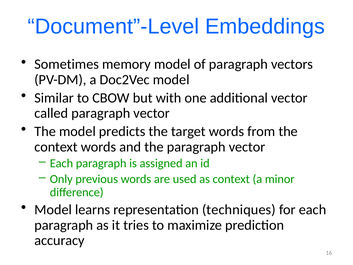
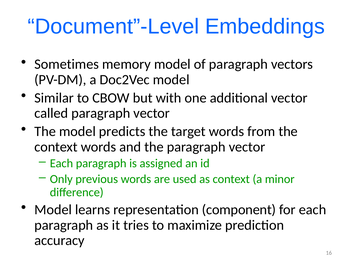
techniques: techniques -> component (239, 209)
